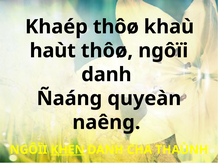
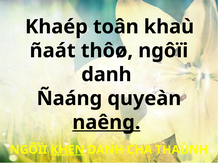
Khaép thôø: thôø -> toân (116, 27)
haùt: haùt -> ñaát (53, 51)
naêng underline: none -> present (106, 123)
